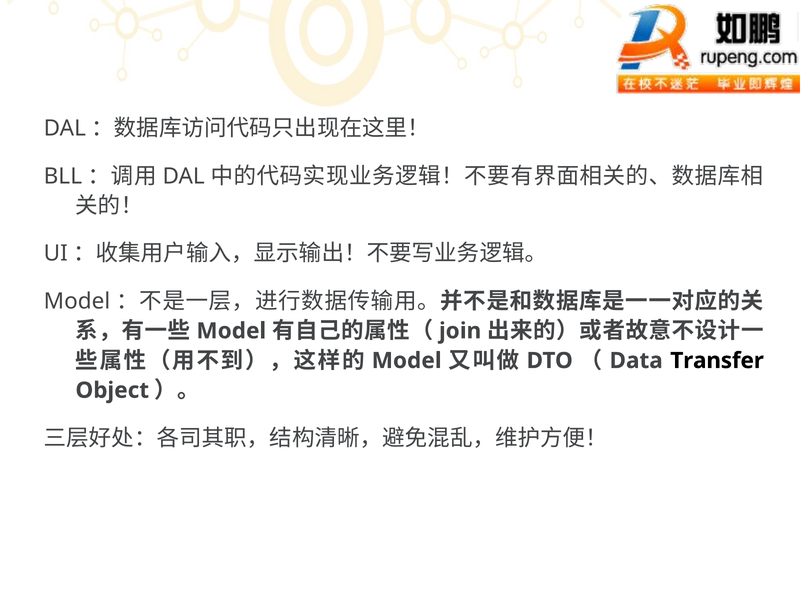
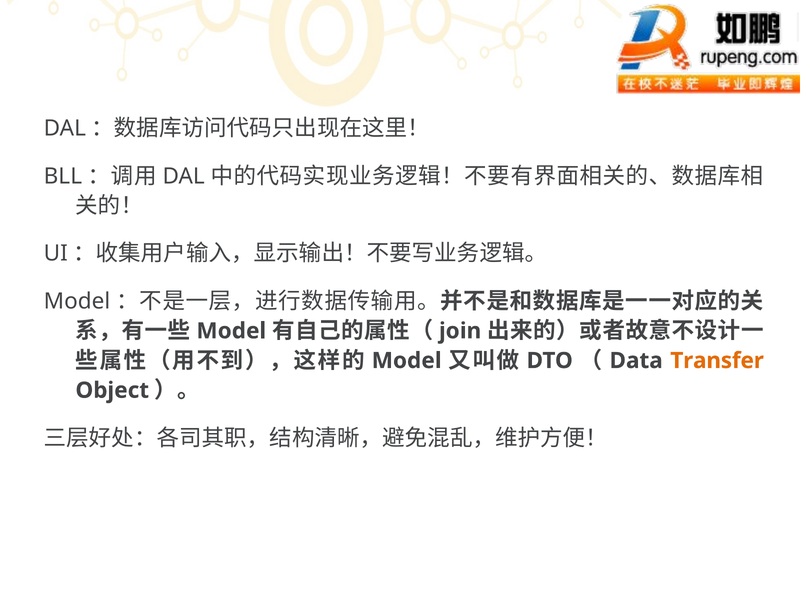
Transfer colour: black -> orange (717, 361)
